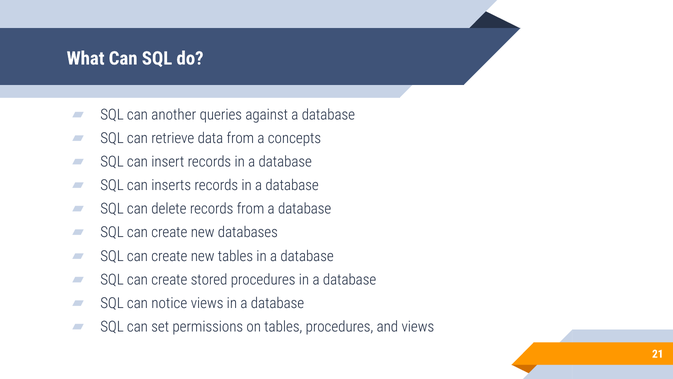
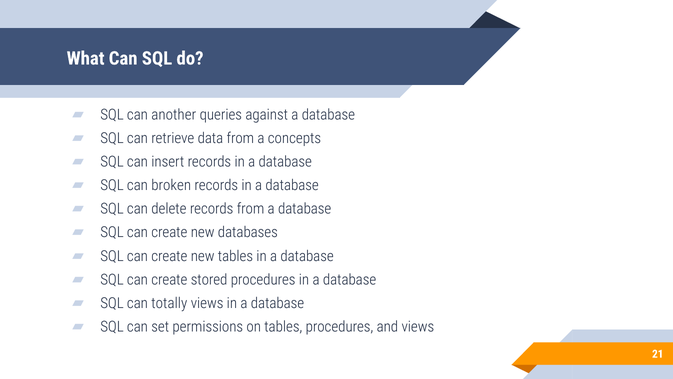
inserts: inserts -> broken (171, 185)
notice: notice -> totally (169, 303)
